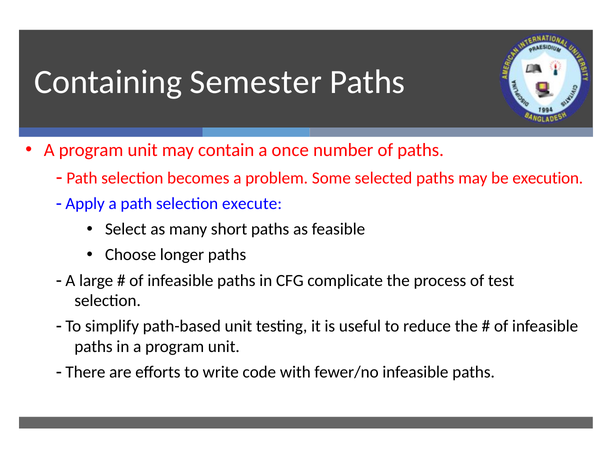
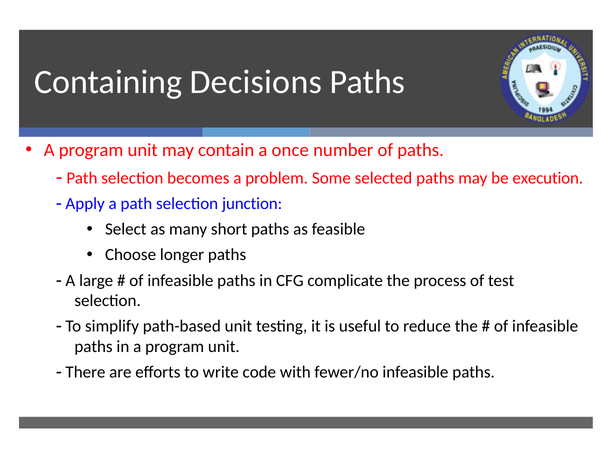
Semester: Semester -> Decisions (256, 82)
execute: execute -> junction (252, 204)
